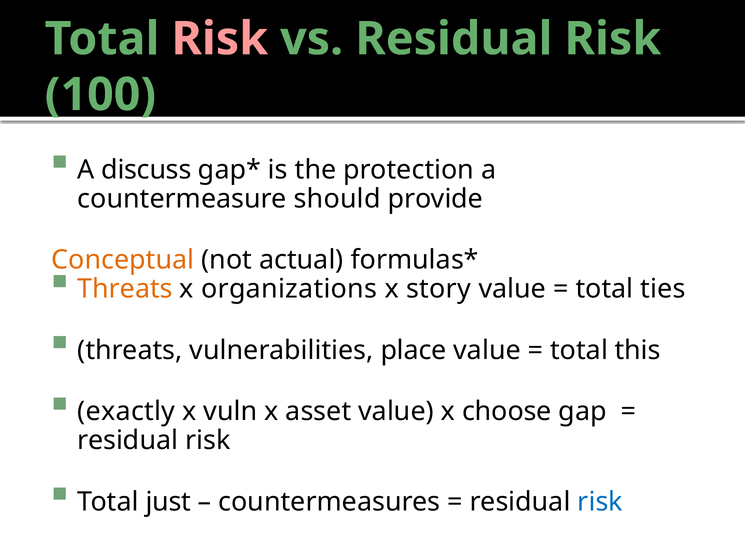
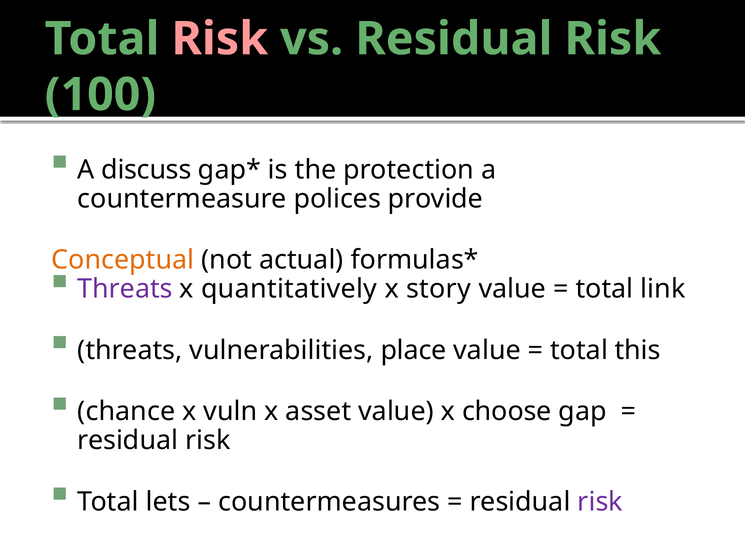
should: should -> polices (337, 199)
Threats colour: orange -> purple (125, 289)
organizations: organizations -> quantitatively (289, 289)
ties: ties -> link (663, 289)
exactly: exactly -> chance (126, 412)
just: just -> lets (168, 502)
risk colour: blue -> purple (600, 502)
